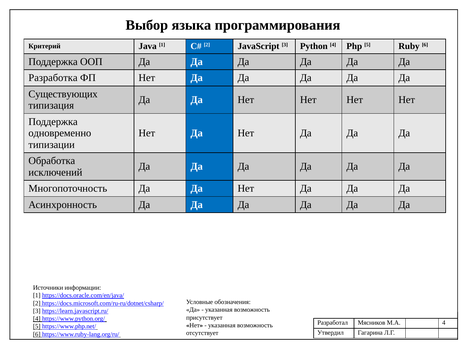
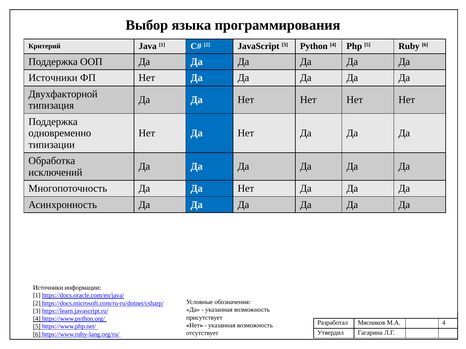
Разработка: Разработка -> Источники (53, 78)
Существующих: Существующих -> Двухфакторной (63, 94)
